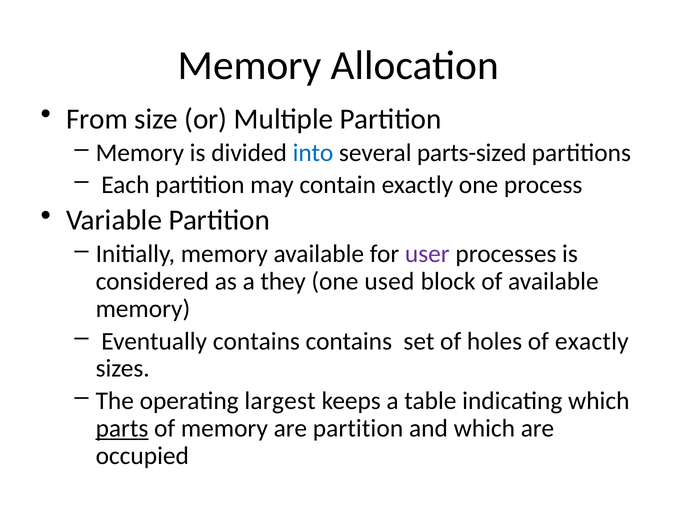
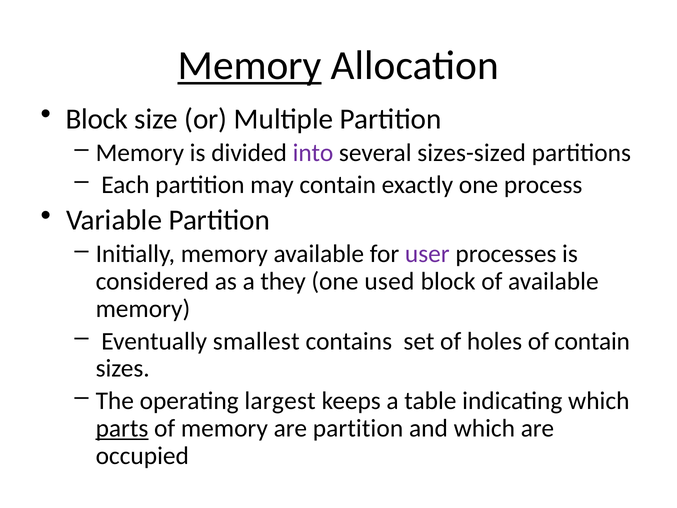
Memory underline: none -> present (250, 66)
From: From -> Block (97, 119)
into colour: blue -> purple (313, 153)
parts-sized: parts-sized -> sizes-sized (472, 153)
Eventually contains: contains -> smallest (256, 341)
of exactly: exactly -> contain (592, 341)
